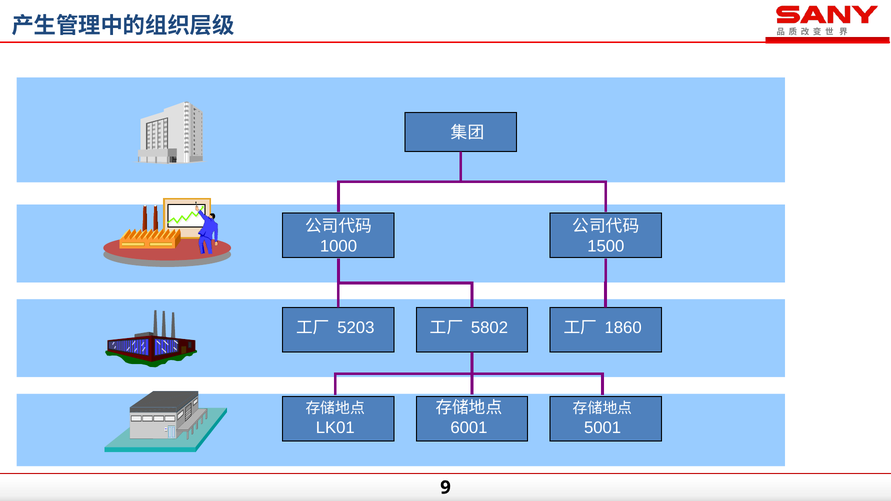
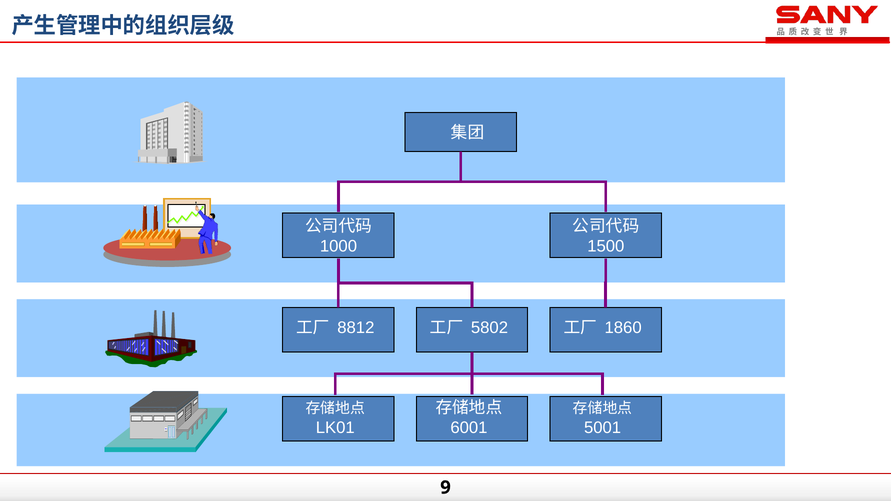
5203: 5203 -> 8812 (356, 328)
